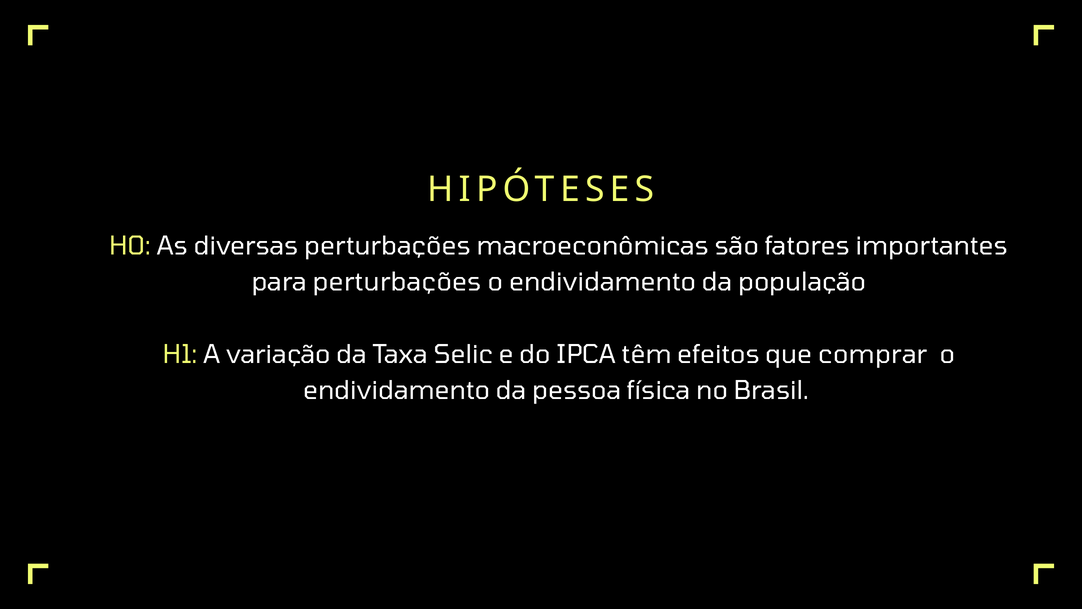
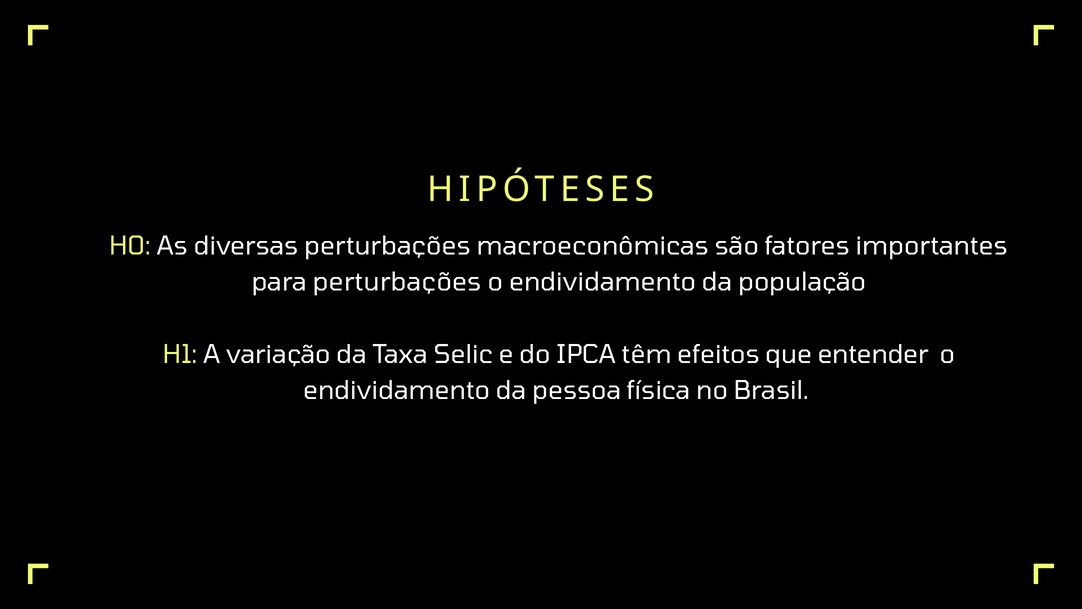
comprar: comprar -> entender (873, 354)
